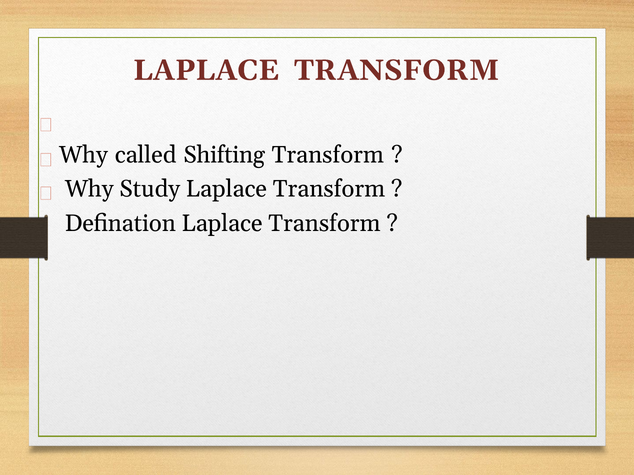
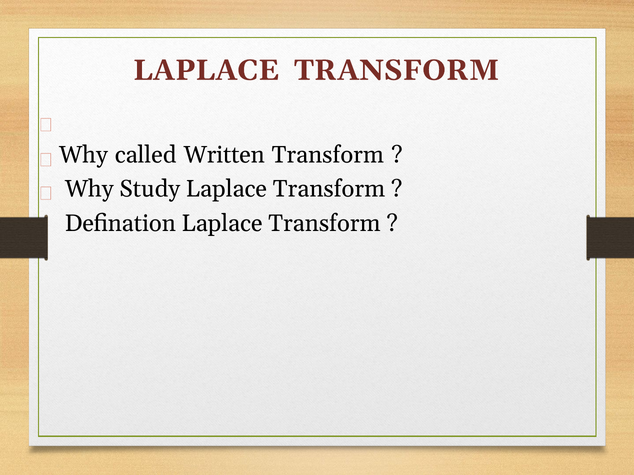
Shifting: Shifting -> Written (224, 155)
